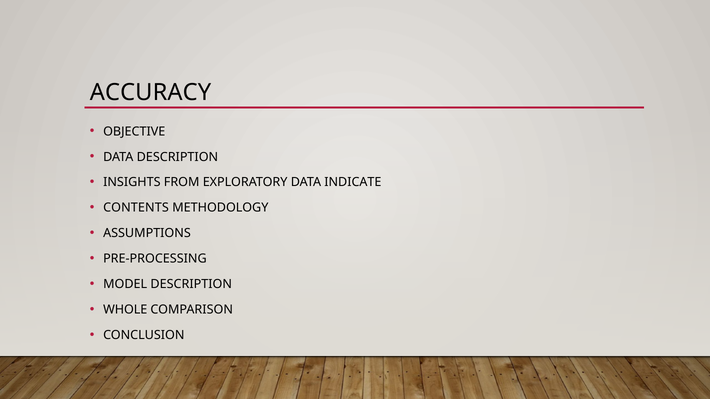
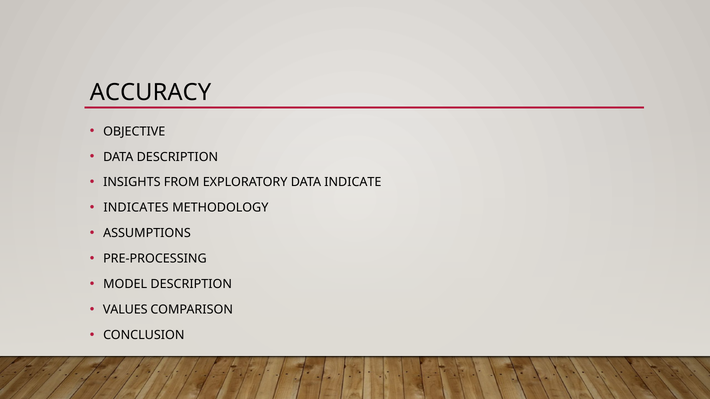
CONTENTS: CONTENTS -> INDICATES (136, 208)
WHOLE: WHOLE -> VALUES (125, 310)
